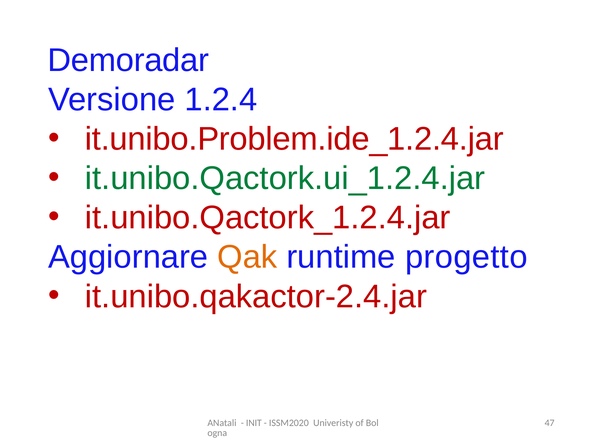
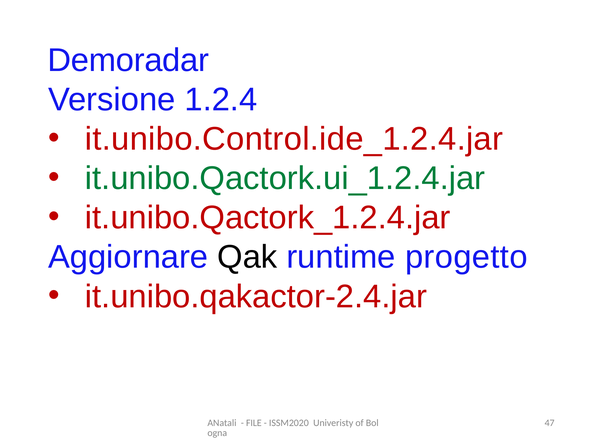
it.unibo.Problem.ide_1.2.4.jar: it.unibo.Problem.ide_1.2.4.jar -> it.unibo.Control.ide_1.2.4.jar (294, 139)
Qak colour: orange -> black (247, 257)
INIT: INIT -> FILE (254, 422)
